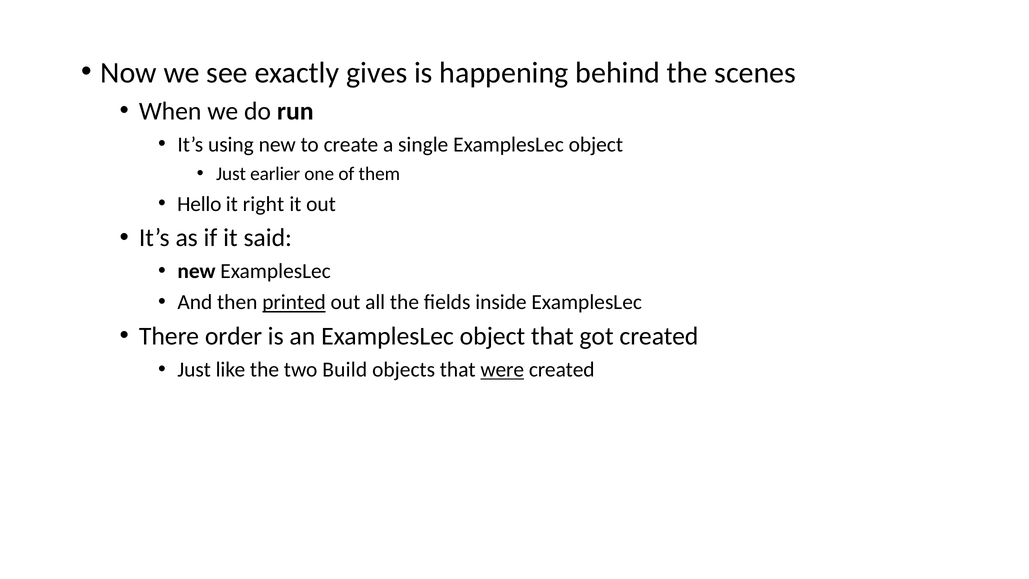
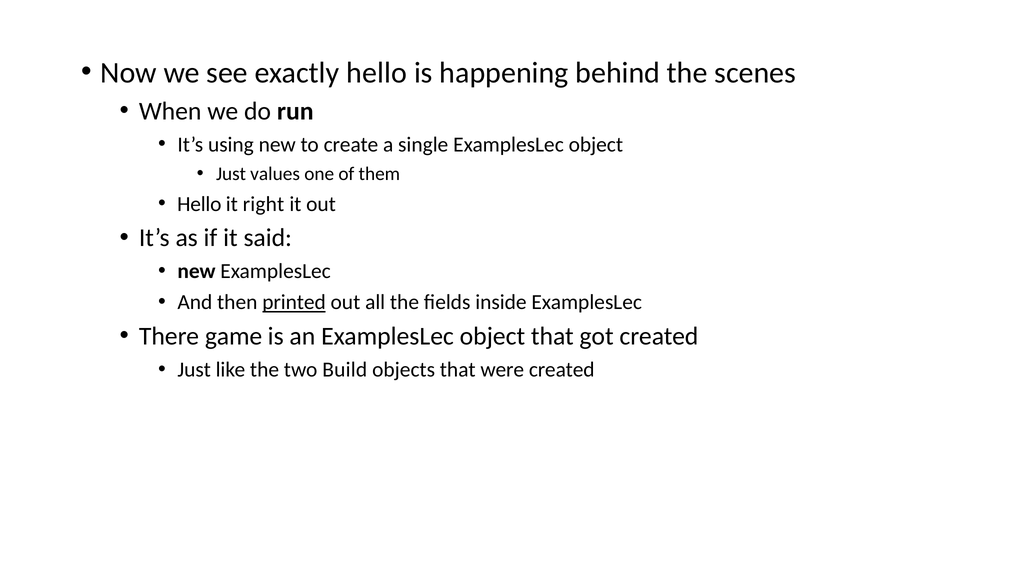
exactly gives: gives -> hello (377, 73)
earlier: earlier -> values (275, 174)
order: order -> game (234, 336)
were underline: present -> none (502, 370)
